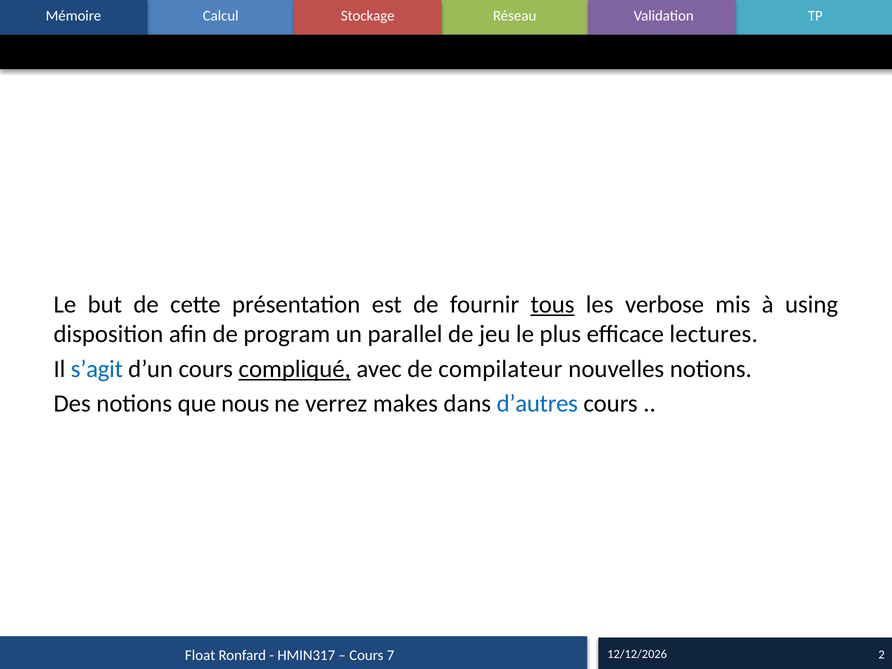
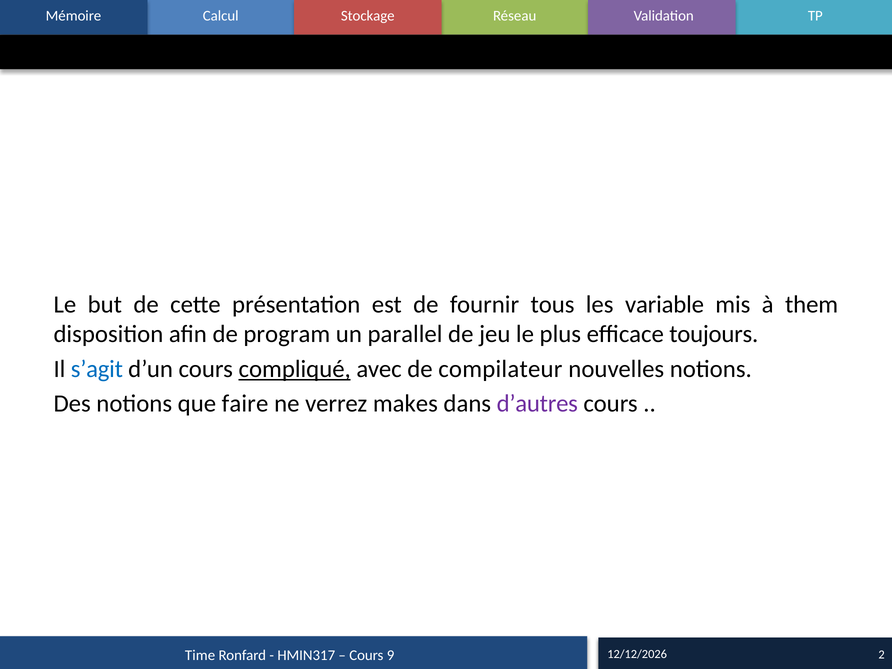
tous underline: present -> none (553, 304)
verbose: verbose -> variable (665, 304)
using: using -> them (812, 304)
lectures: lectures -> toujours (714, 334)
nous: nous -> faire (245, 404)
d’autres colour: blue -> purple (537, 404)
Float: Float -> Time (200, 655)
7: 7 -> 9 (391, 655)
